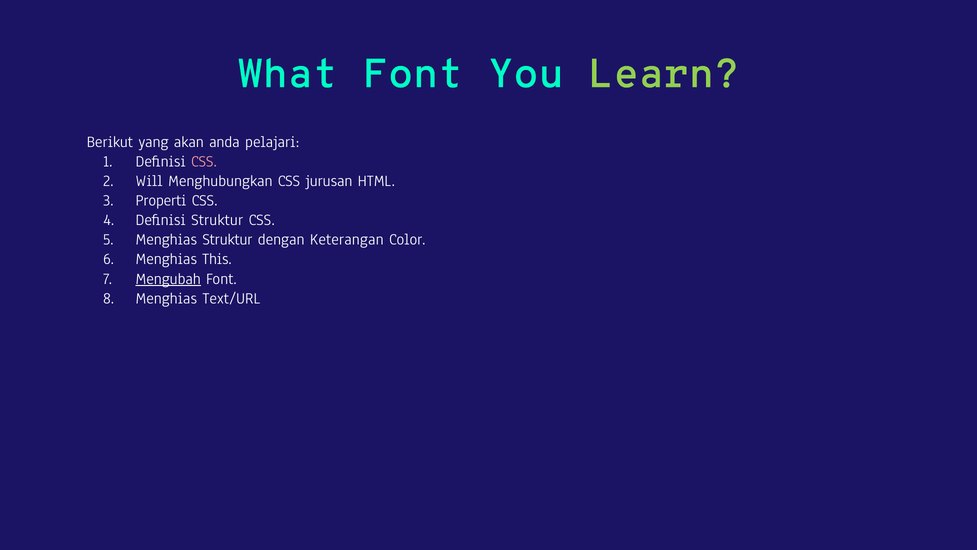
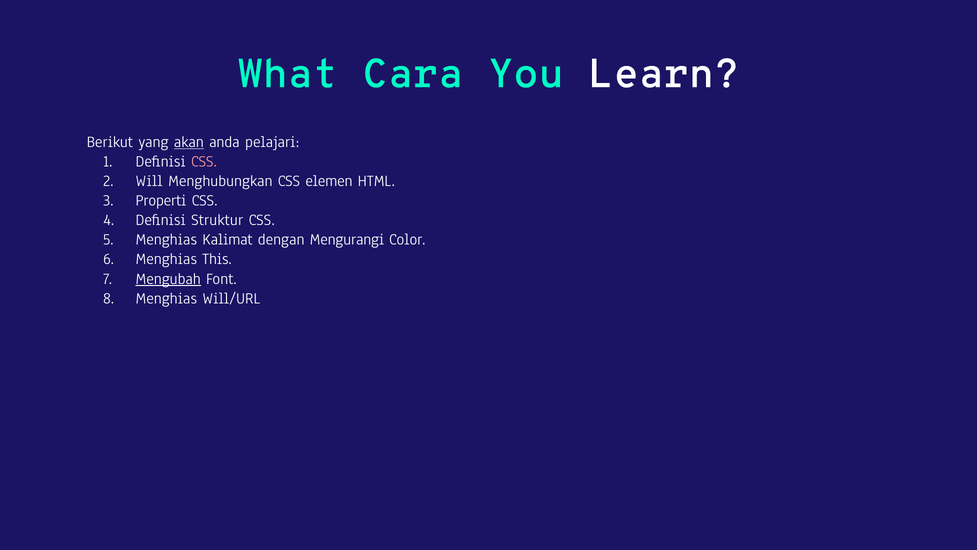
What Font: Font -> Cara (413, 74)
Learn colour: light green -> white (664, 74)
akan underline: none -> present (189, 142)
jurusan: jurusan -> elemen (329, 181)
Menghias Struktur: Struktur -> Kalimat (227, 239)
Keterangan: Keterangan -> Mengurangi (347, 239)
Text/URL: Text/URL -> Will/URL (231, 298)
